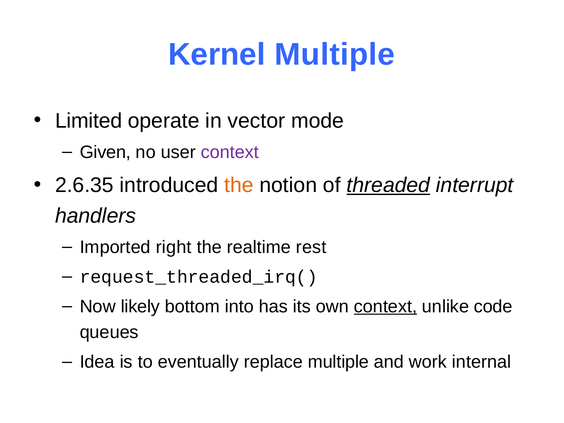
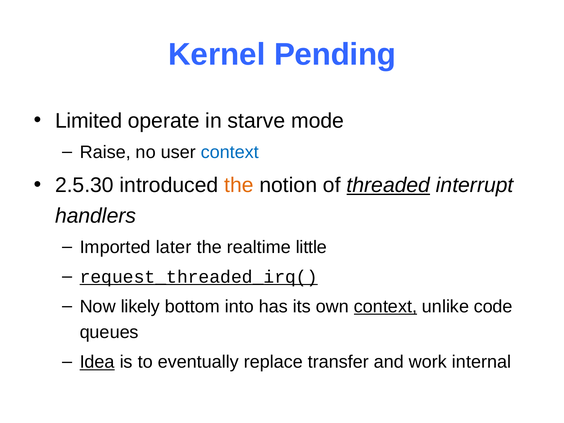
Kernel Multiple: Multiple -> Pending (335, 54)
vector: vector -> starve (256, 121)
Given: Given -> Raise (105, 152)
context colour: purple -> blue (230, 152)
2.6.35: 2.6.35 -> 2.5.30 (84, 185)
right: right -> later (174, 247)
rest: rest -> little (311, 247)
request_threaded_irq( underline: none -> present (199, 277)
Idea underline: none -> present (97, 362)
replace multiple: multiple -> transfer (338, 362)
